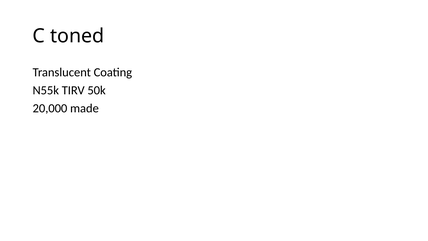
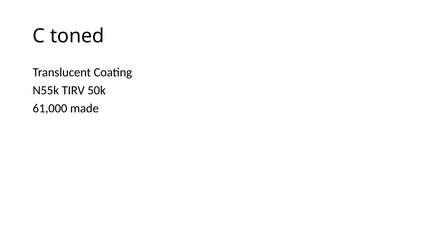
20,000: 20,000 -> 61,000 (50, 108)
